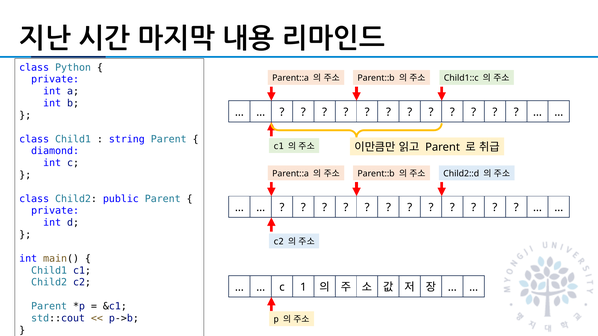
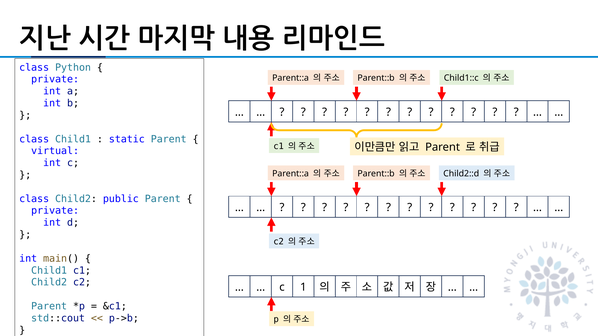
string: string -> static (127, 139)
diamond: diamond -> virtual (55, 151)
